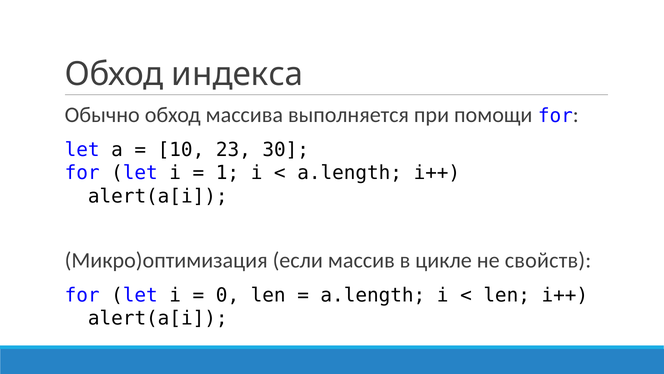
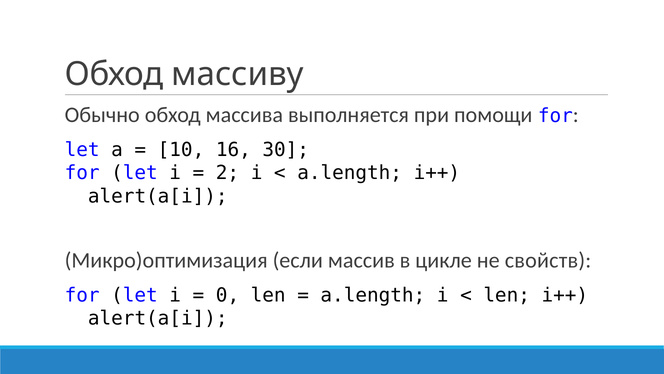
индекса: индекса -> массиву (238, 74)
23: 23 -> 16 (233, 150)
1: 1 -> 2 (228, 173)
